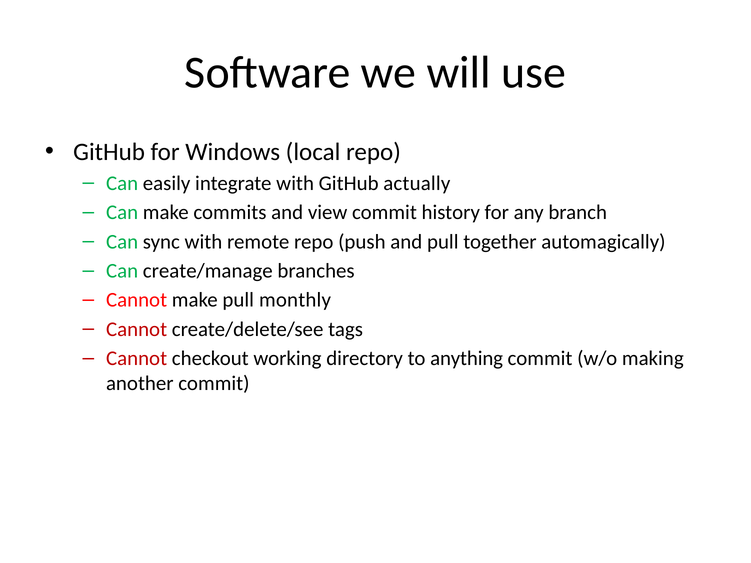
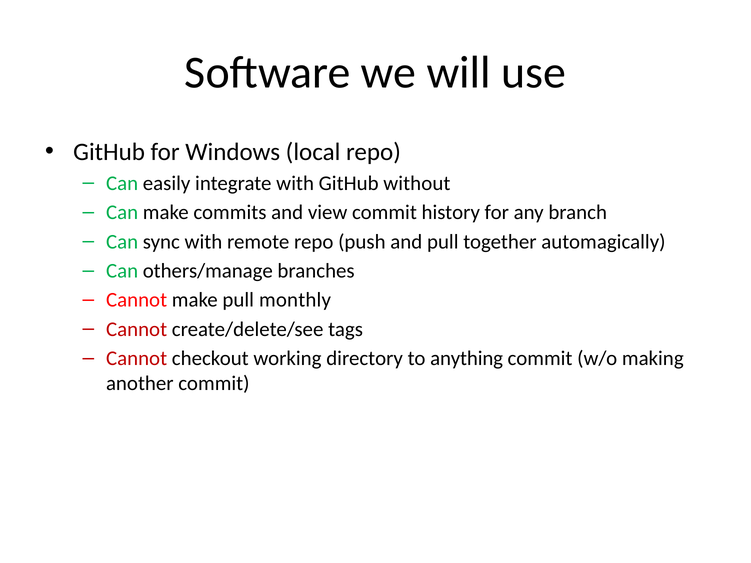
actually: actually -> without (417, 183)
create/manage: create/manage -> others/manage (208, 271)
